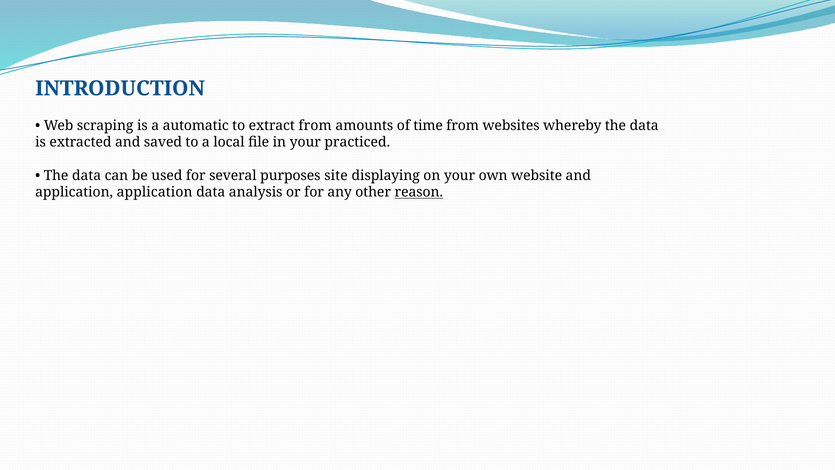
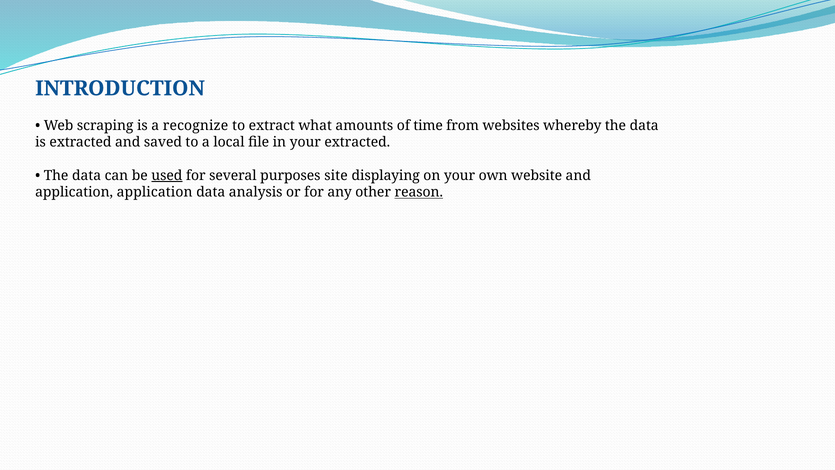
automatic: automatic -> recognize (196, 125)
extract from: from -> what (315, 125)
your practiced: practiced -> extracted (357, 142)
used underline: none -> present (167, 175)
